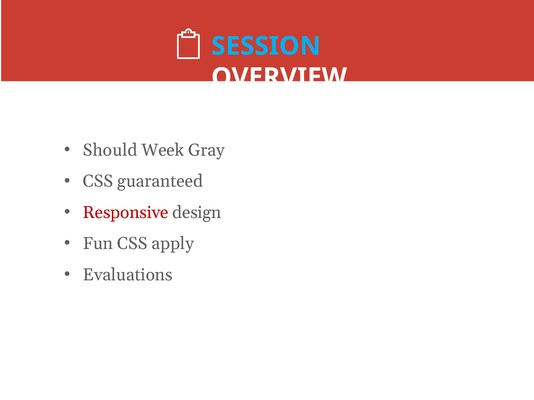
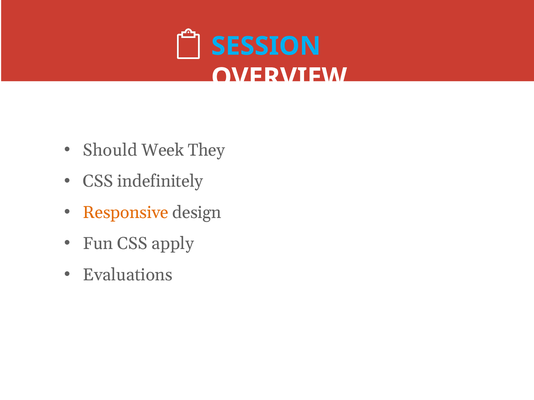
Gray: Gray -> They (206, 150)
guaranteed: guaranteed -> indefinitely (160, 182)
Responsive colour: red -> orange (126, 213)
